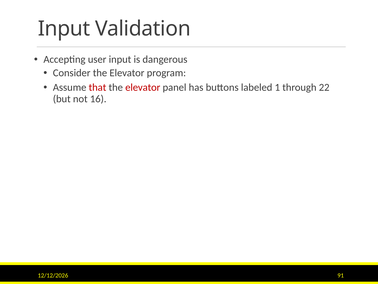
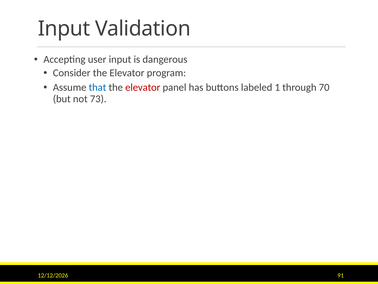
that colour: red -> blue (98, 87)
22: 22 -> 70 (324, 87)
16: 16 -> 73 (98, 99)
